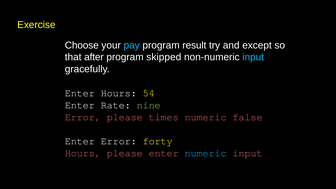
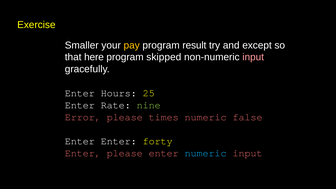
Choose: Choose -> Smaller (82, 45)
pay colour: light blue -> yellow (132, 45)
after: after -> here (94, 57)
input colour: light blue -> pink (253, 57)
54: 54 -> 25 (149, 93)
Enter Error: Error -> Enter (119, 141)
Hours: Hours -> Enter (83, 153)
